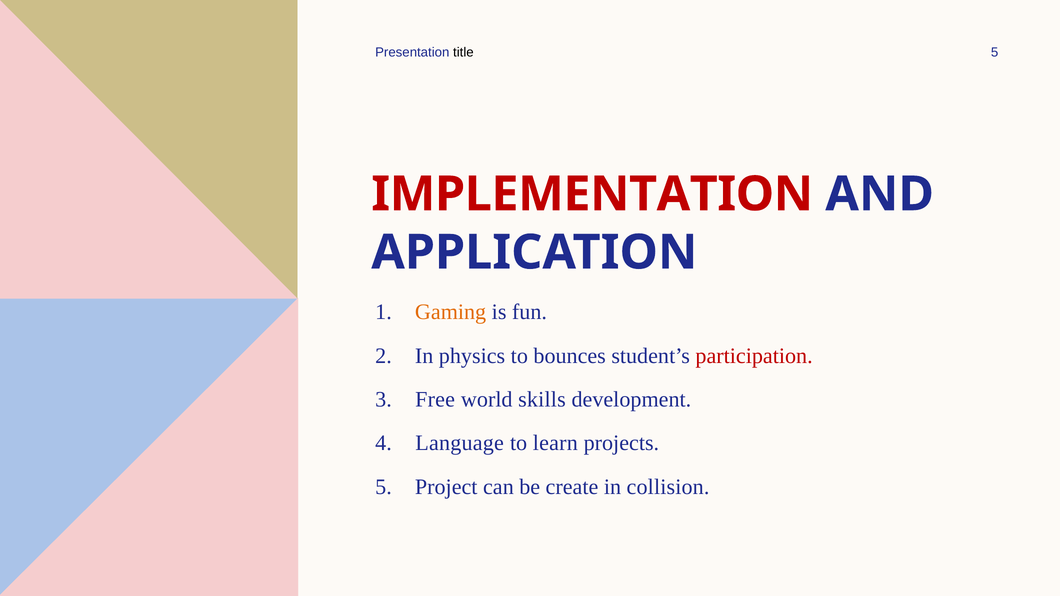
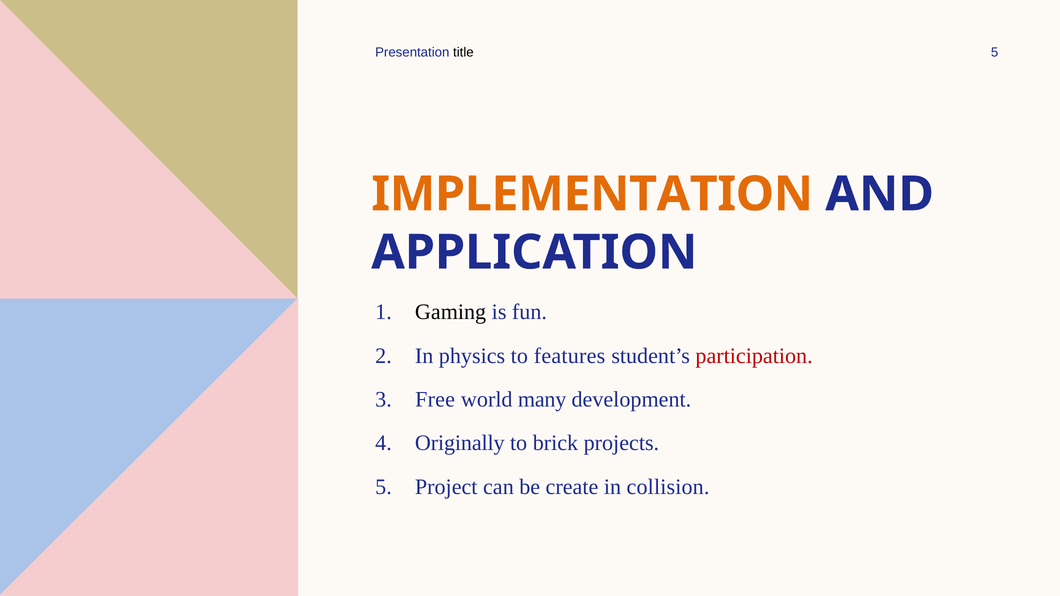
IMPLEMENTATION colour: red -> orange (592, 194)
Gaming colour: orange -> black (451, 312)
bounces: bounces -> features (570, 356)
skills: skills -> many (542, 400)
Language: Language -> Originally (460, 443)
learn: learn -> brick (555, 443)
